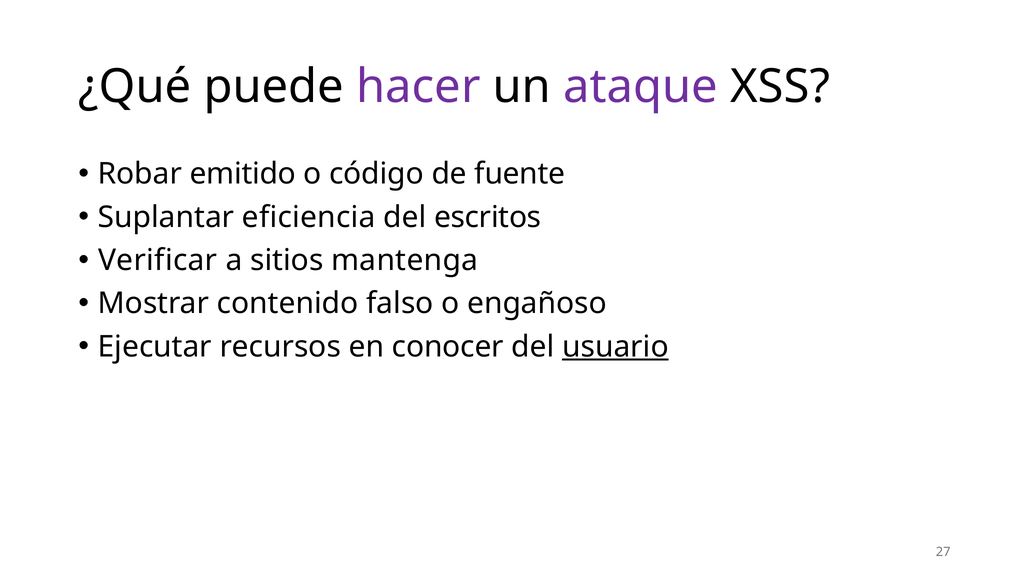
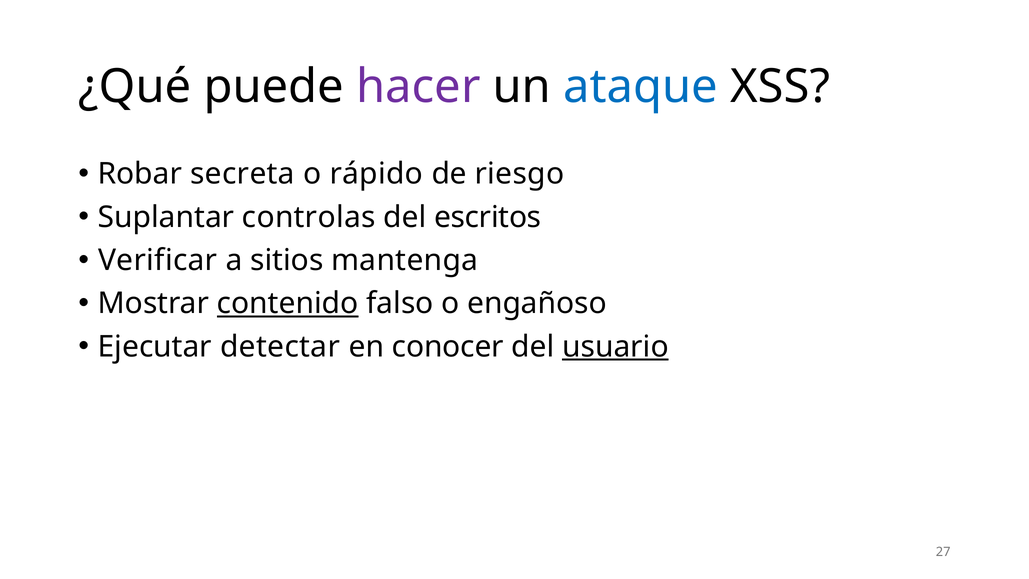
ataque colour: purple -> blue (641, 86)
emitido: emitido -> secreta (242, 174)
código: código -> rápido (376, 174)
fuente: fuente -> riesgo (519, 174)
eficiencia: eficiencia -> controlas (309, 217)
contenido underline: none -> present (288, 303)
recursos: recursos -> detectar (280, 347)
